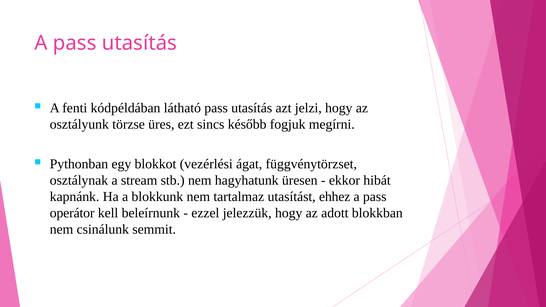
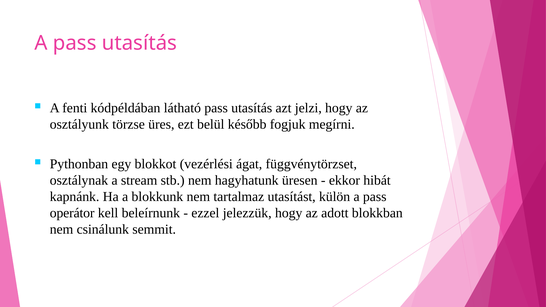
sincs: sincs -> belül (211, 124)
ehhez: ehhez -> külön (335, 197)
